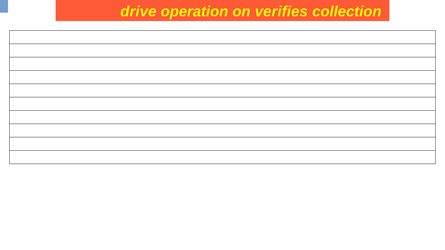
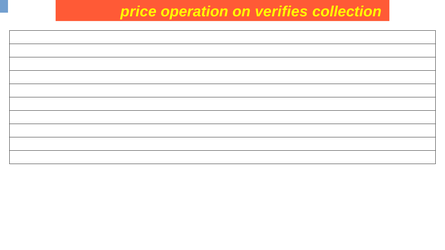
drive: drive -> price (138, 12)
